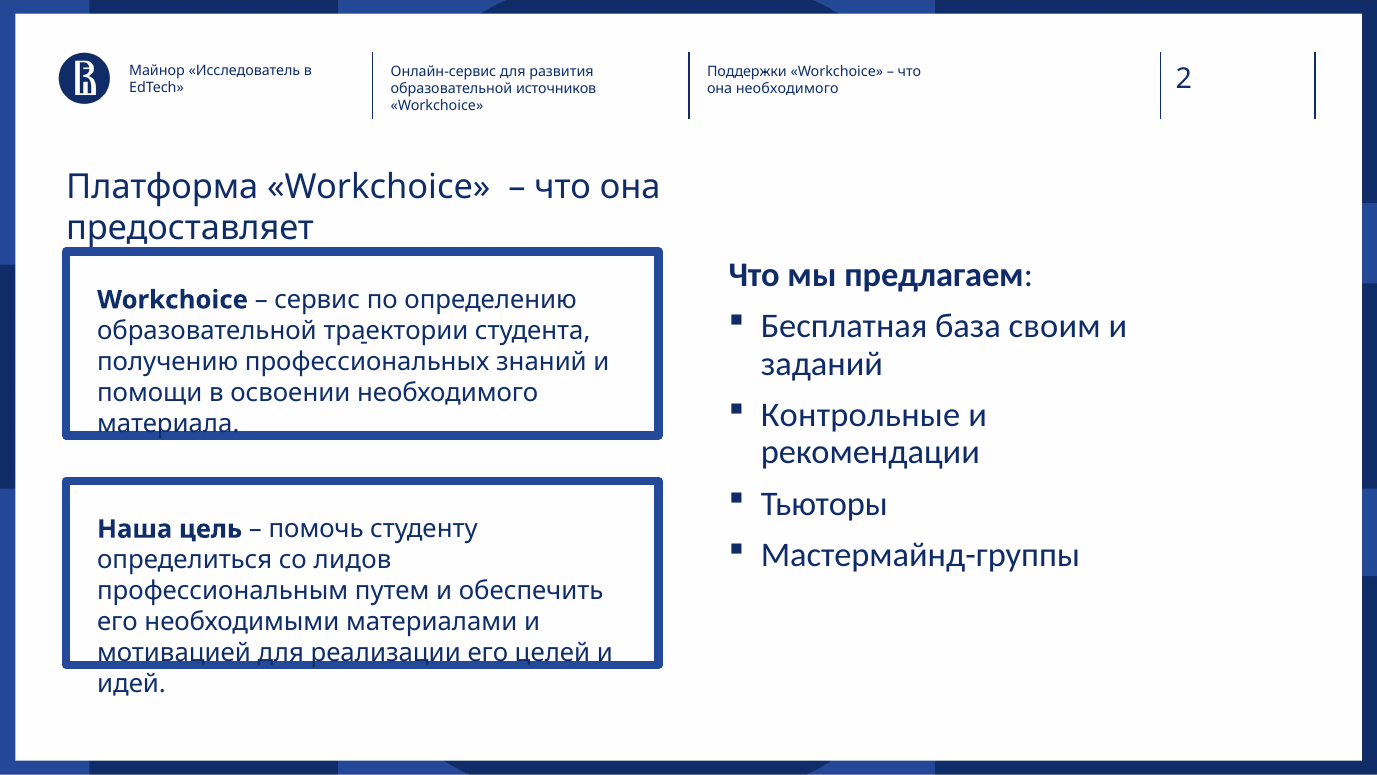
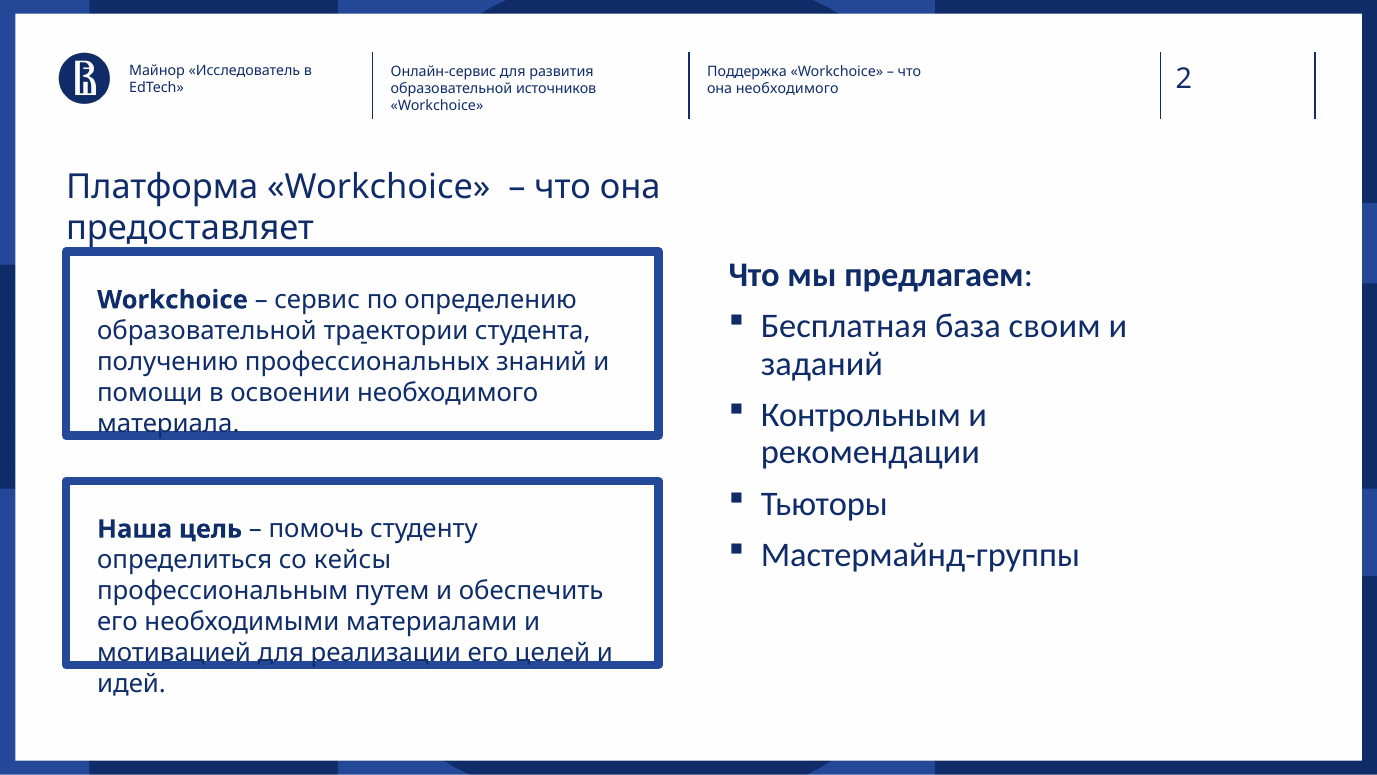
Поддержки: Поддержки -> Поддержка (747, 72)
Контрольные: Контрольные -> Контрольным (861, 415)
лидов: лидов -> кейсы (353, 560)
